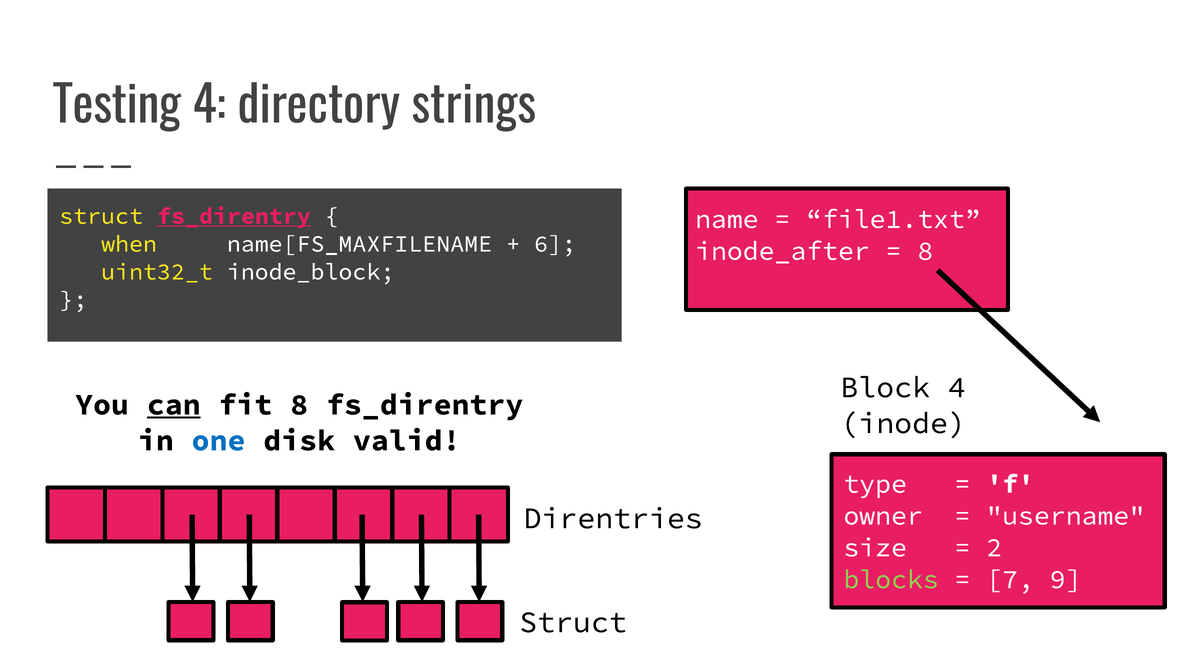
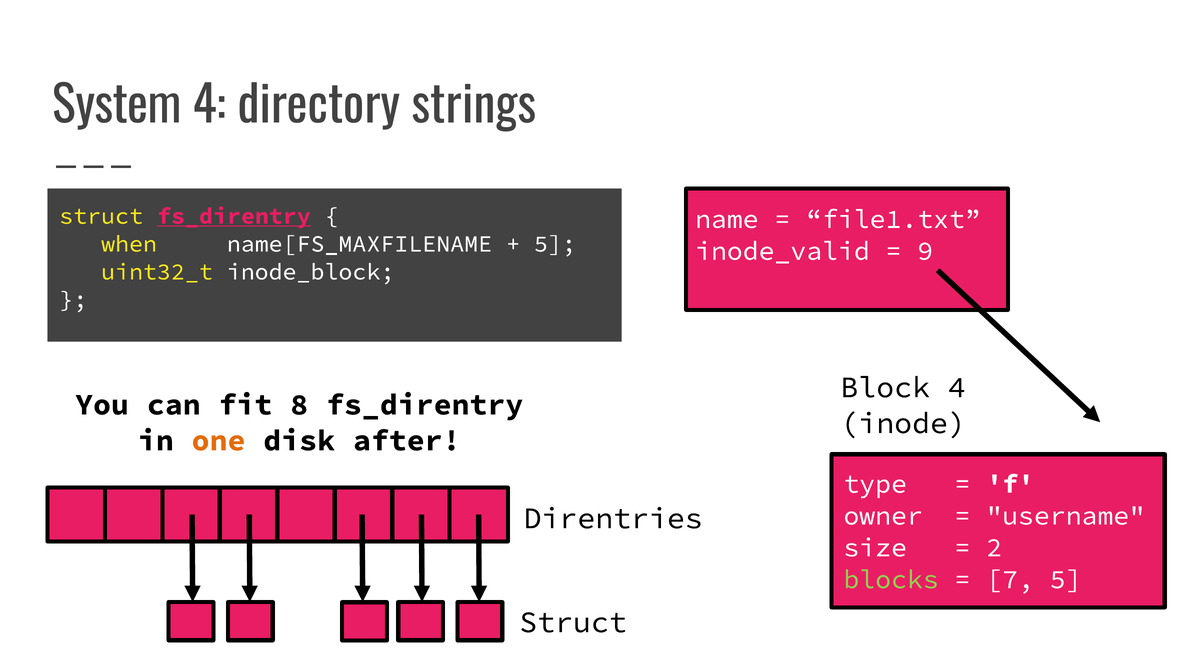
Testing: Testing -> System (117, 106)
6: 6 -> 5 (555, 244)
inode_after: inode_after -> inode_valid (782, 251)
8: 8 -> 9 (925, 251)
can underline: present -> none (174, 405)
one colour: blue -> orange (219, 441)
valid: valid -> after (407, 441)
7 9: 9 -> 5 (1066, 580)
